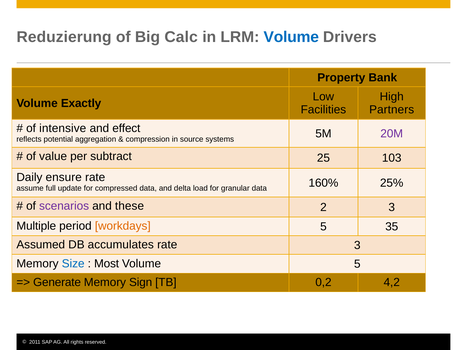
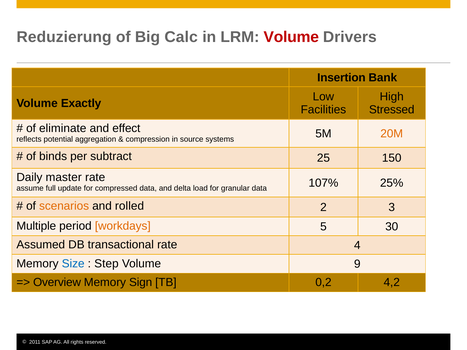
Volume colour: blue -> red (291, 37)
Property: Property -> Insertion (341, 78)
Partners: Partners -> Stressed (392, 110)
intensive: intensive -> eliminate (63, 129)
20M colour: purple -> orange (392, 134)
value: value -> binds (53, 157)
103: 103 -> 150 (392, 158)
ensure: ensure -> master (64, 178)
160%: 160% -> 107% (323, 183)
scenarios colour: purple -> orange (64, 206)
these: these -> rolled (130, 206)
35: 35 -> 30 (392, 227)
accumulates: accumulates -> transactional (121, 245)
rate 3: 3 -> 4 (357, 245)
Most: Most -> Step (106, 264)
Volume 5: 5 -> 9 (357, 264)
Generate: Generate -> Overview (57, 282)
